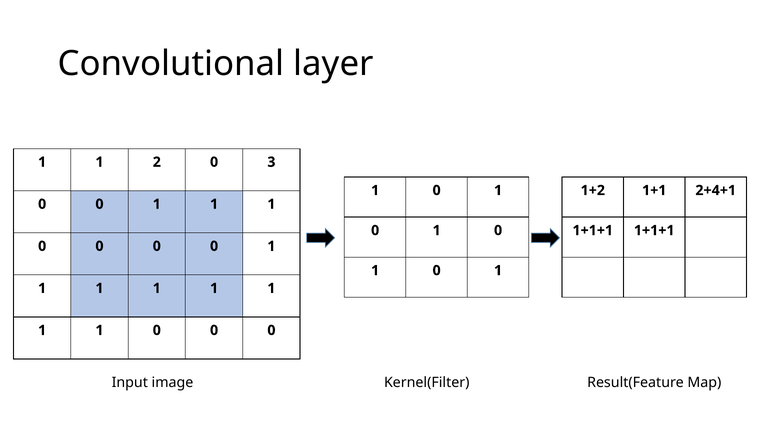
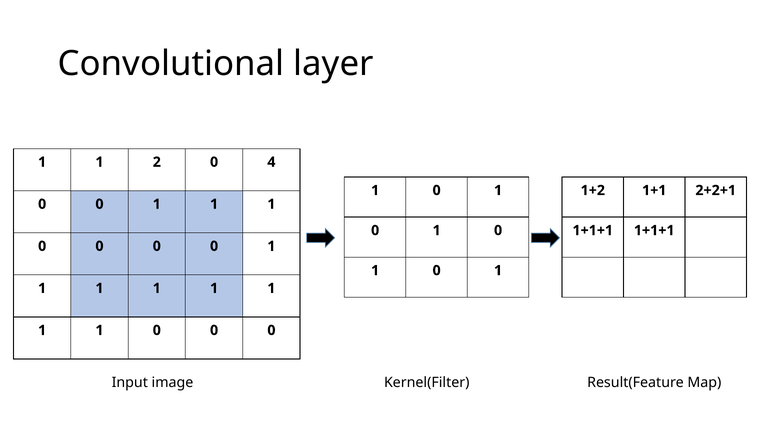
3: 3 -> 4 (271, 162)
2+4+1: 2+4+1 -> 2+2+1 (716, 190)
